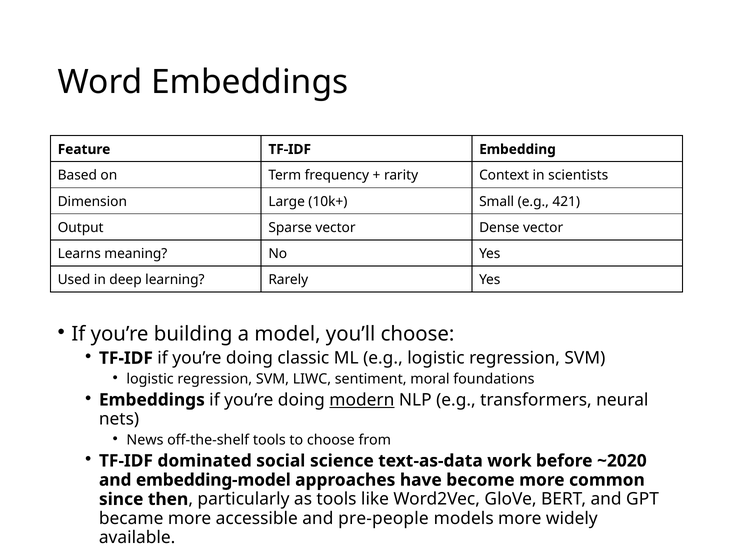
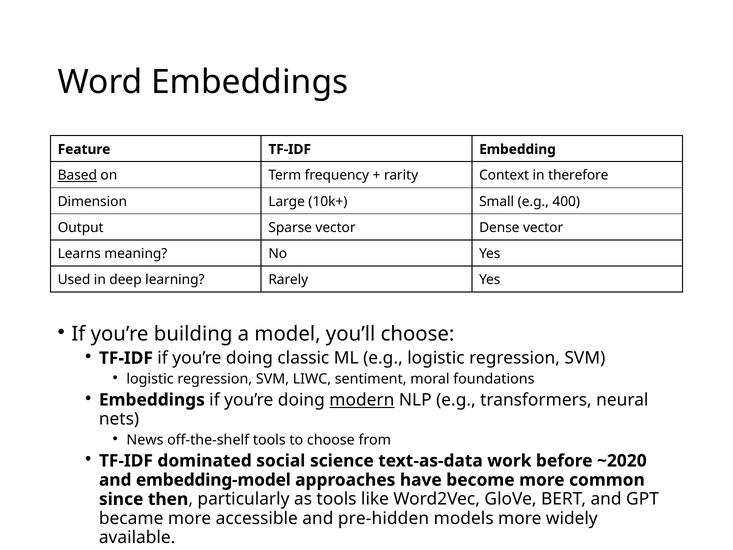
Based underline: none -> present (77, 175)
scientists: scientists -> therefore (578, 175)
421: 421 -> 400 (566, 201)
pre-people: pre-people -> pre-hidden (384, 518)
